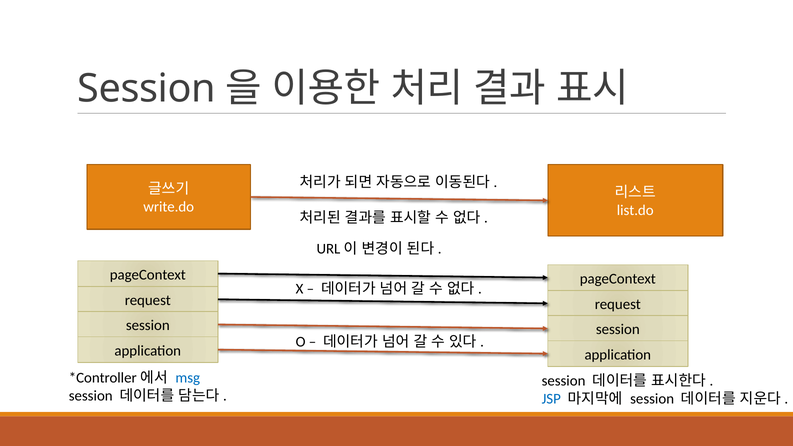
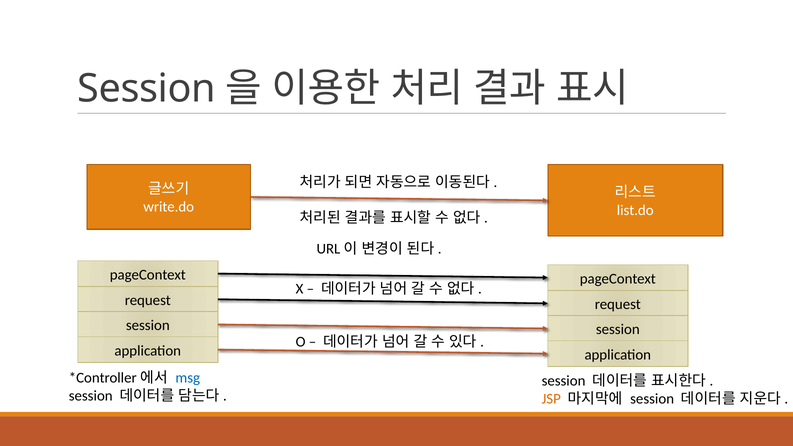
JSP colour: blue -> orange (551, 399)
